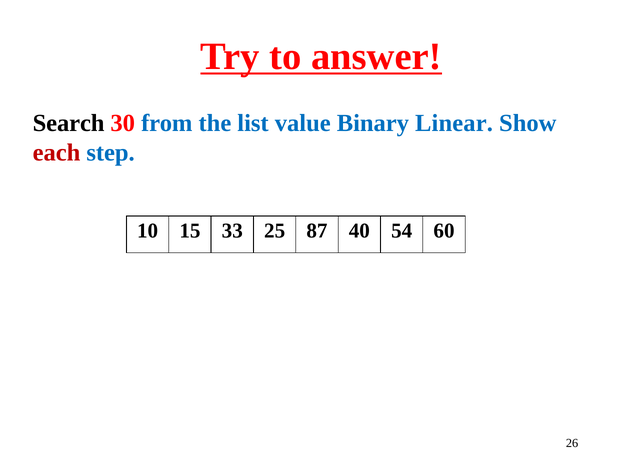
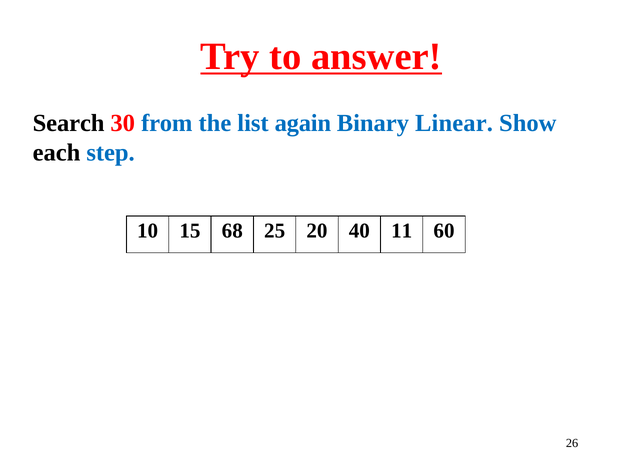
value: value -> again (303, 123)
each colour: red -> black (56, 153)
33: 33 -> 68 (232, 231)
87: 87 -> 20 (317, 231)
54: 54 -> 11 (402, 231)
